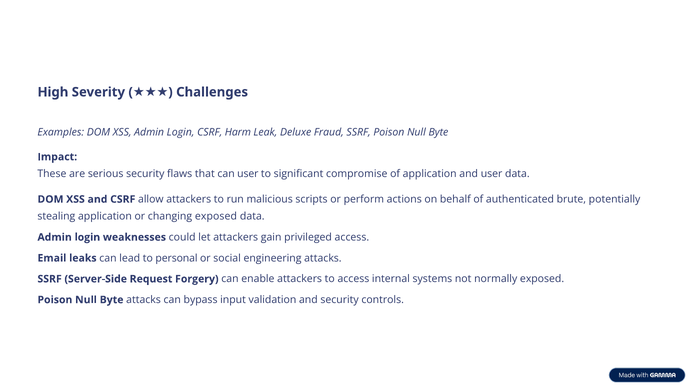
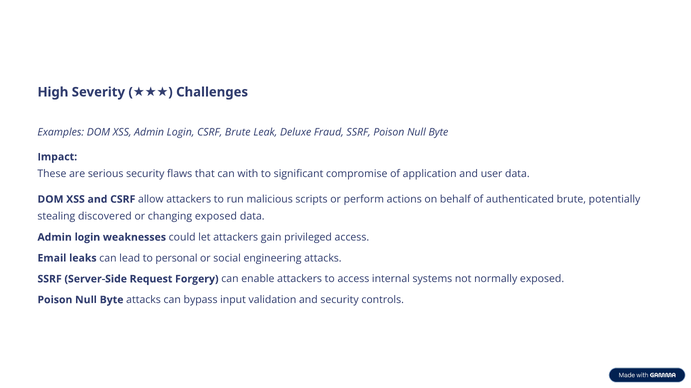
CSRF Harm: Harm -> Brute (238, 132)
can user: user -> with (248, 174)
stealing application: application -> discovered (105, 217)
